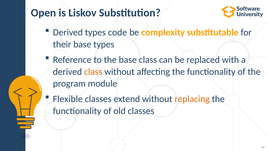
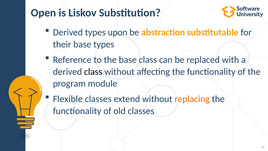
code: code -> upon (118, 32)
complexity: complexity -> abstraction (163, 32)
class colour: orange -> black (93, 72)
